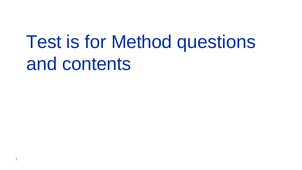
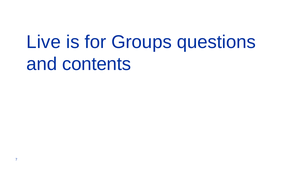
Test: Test -> Live (44, 42)
Method: Method -> Groups (141, 42)
